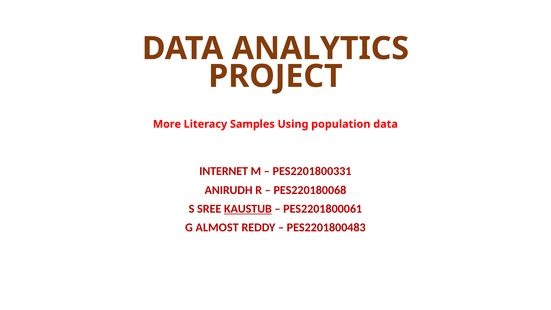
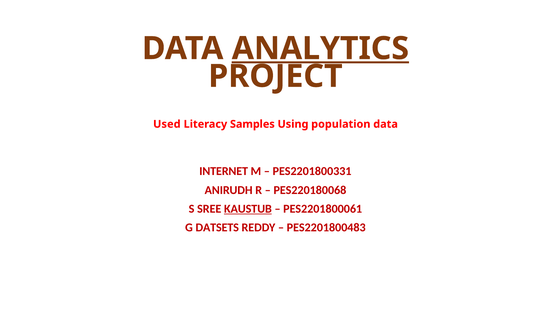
ANALYTICS underline: none -> present (320, 48)
More: More -> Used (167, 124)
ALMOST: ALMOST -> DATSETS (217, 228)
